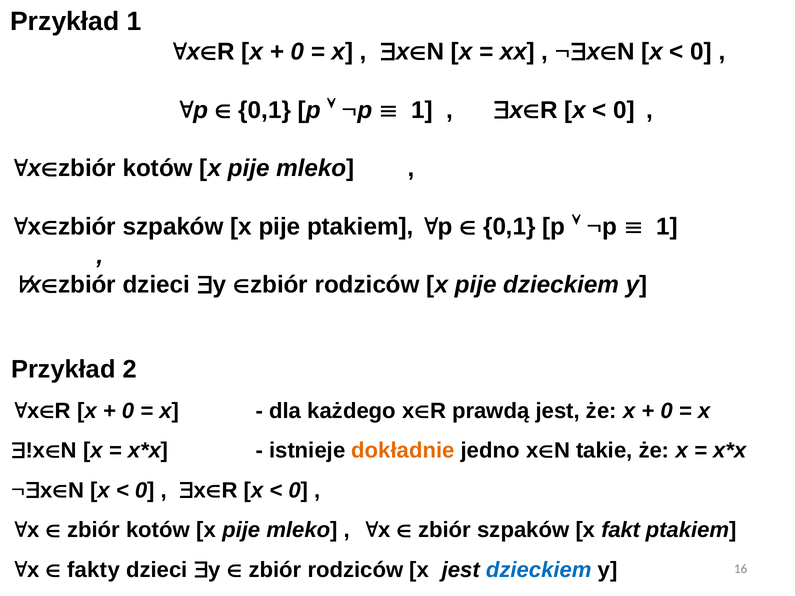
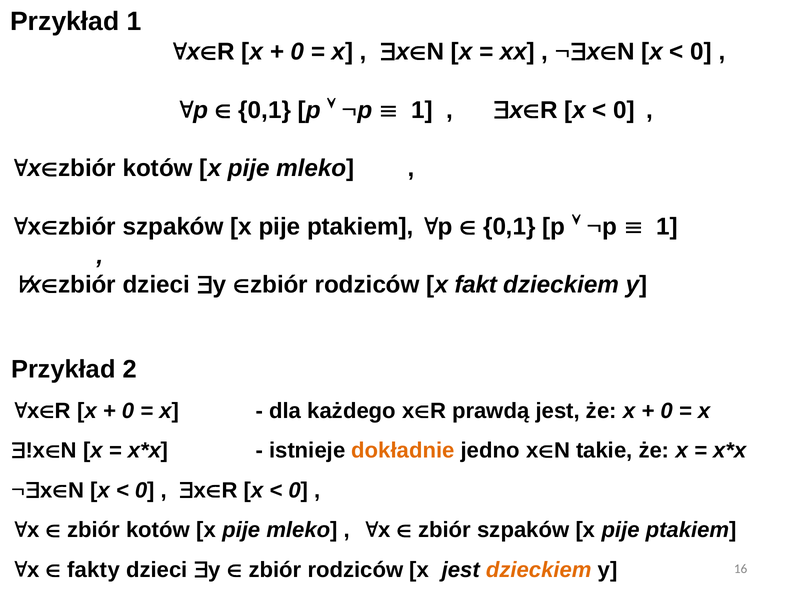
rodziców x pije: pije -> fakt (476, 285)
fakt: fakt -> pije (621, 530)
dzieckiem colour: blue -> orange (539, 570)
